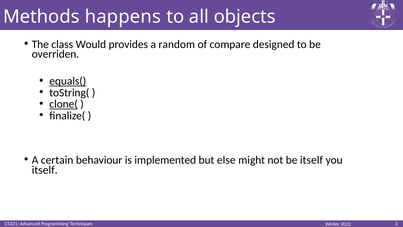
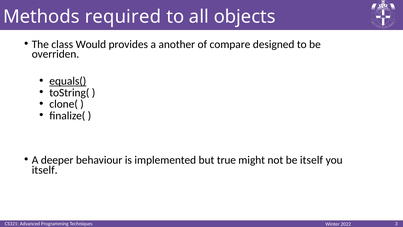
happens: happens -> required (123, 17)
random: random -> another (177, 44)
clone( underline: present -> none (64, 104)
certain: certain -> deeper (57, 160)
else: else -> true (226, 160)
